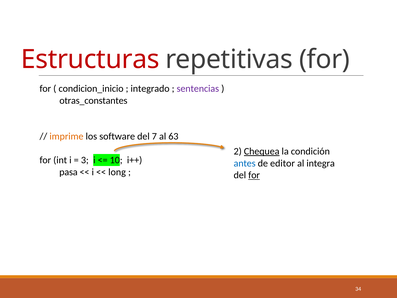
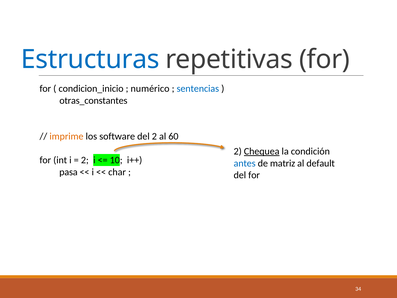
Estructuras colour: red -> blue (90, 59)
integrado: integrado -> numérico (150, 88)
sentencias colour: purple -> blue (198, 88)
del 7: 7 -> 2 (154, 136)
63: 63 -> 60 (173, 136)
3: 3 -> 2 (85, 160)
editor: editor -> matriz (283, 163)
integra: integra -> default (321, 163)
long: long -> char (117, 172)
for underline: present -> none (254, 175)
